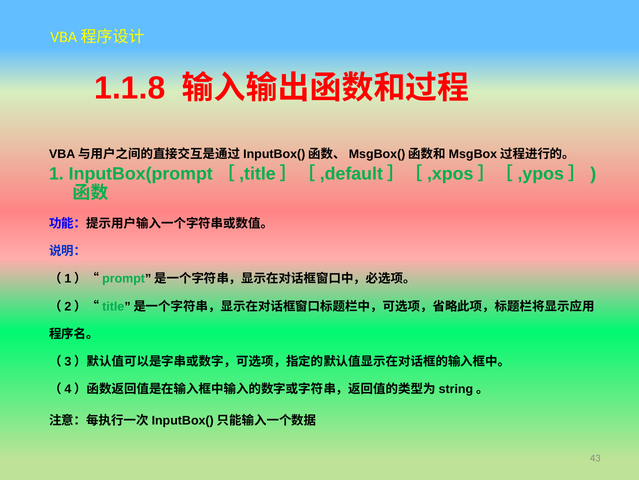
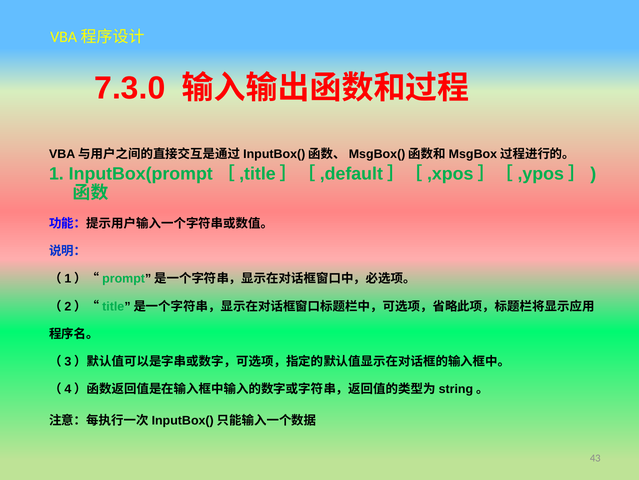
1.1.8: 1.1.8 -> 7.3.0 (130, 88)
